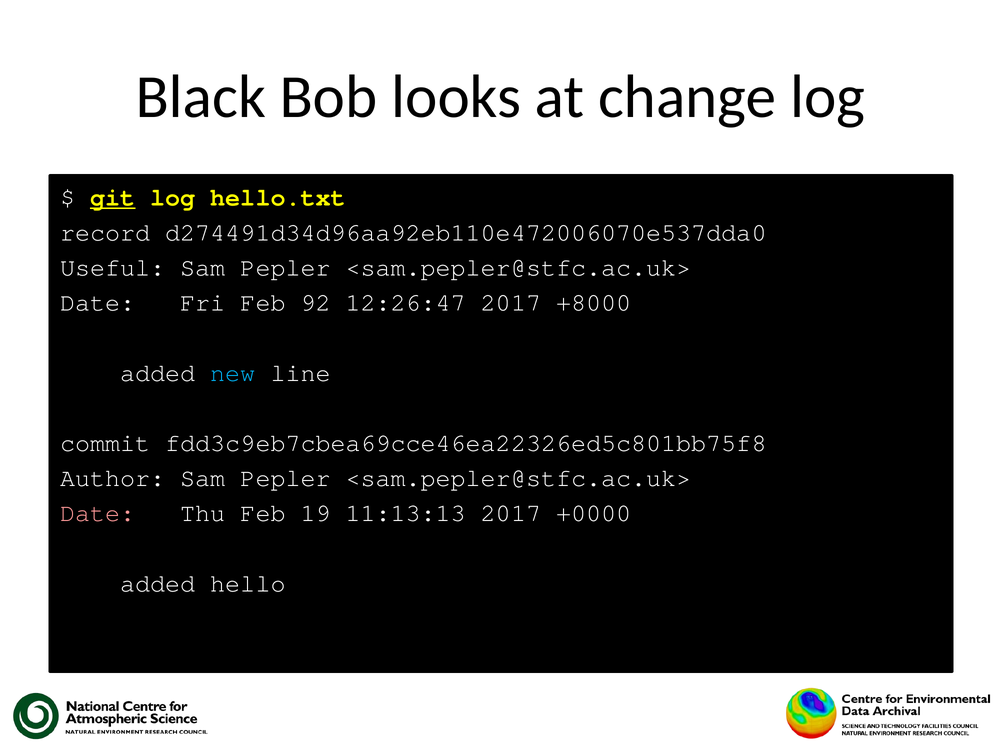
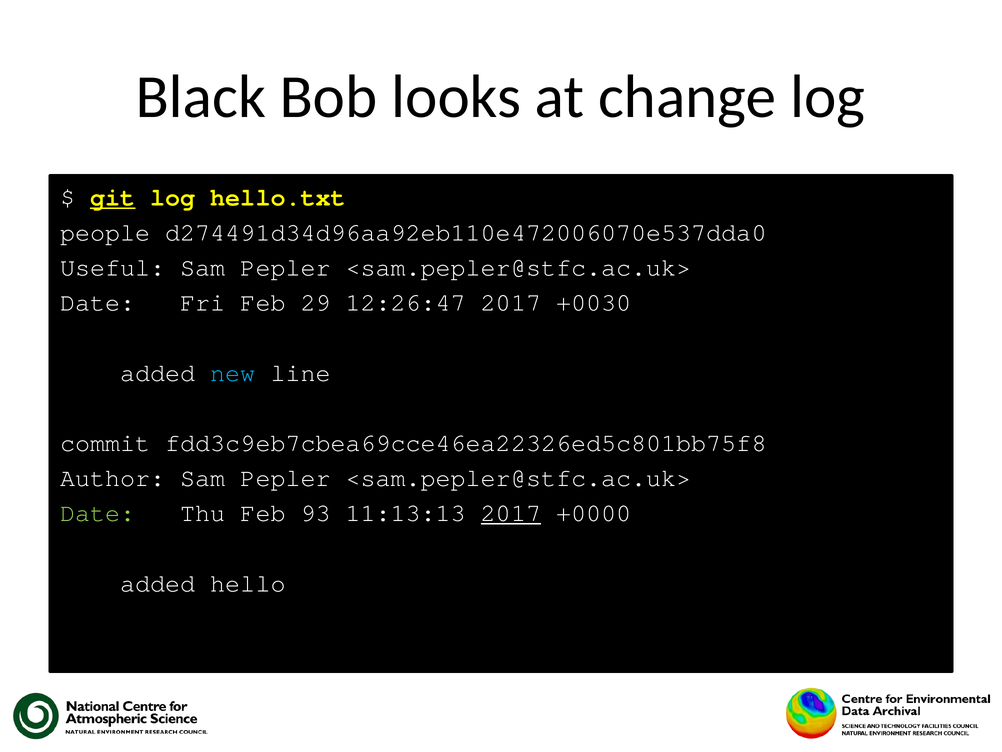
record: record -> people (105, 232)
92: 92 -> 29 (316, 302)
+8000: +8000 -> +0030 (594, 302)
Date colour: pink -> light green (98, 513)
19: 19 -> 93 (316, 513)
2017 underline: none -> present (511, 513)
